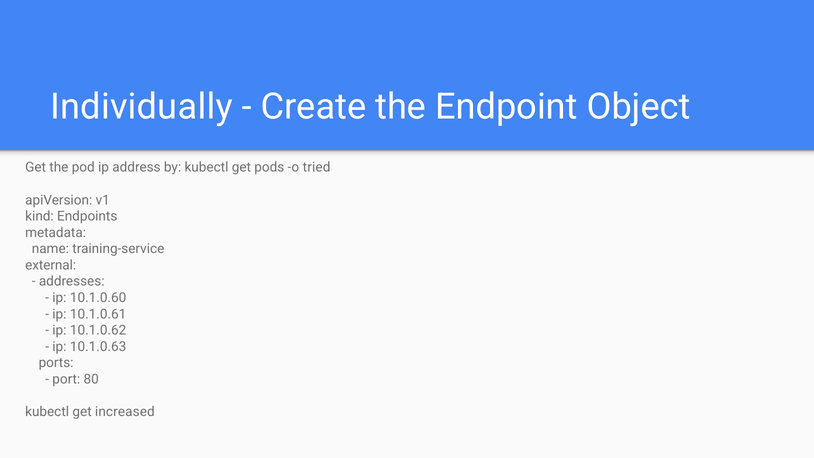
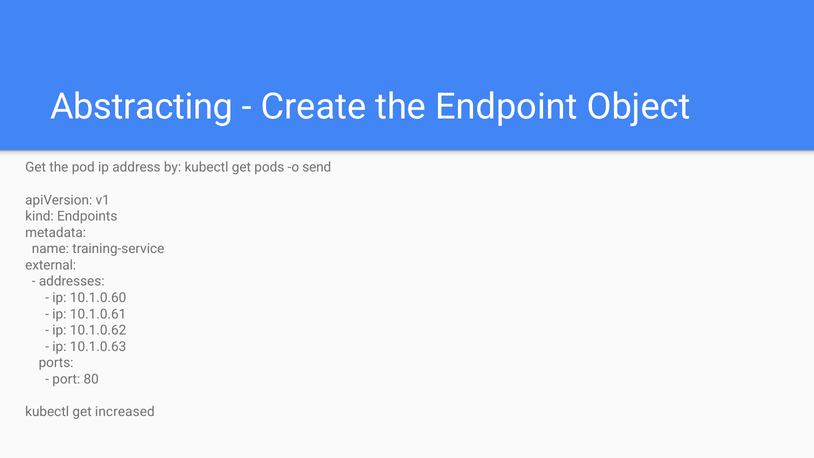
Individually: Individually -> Abstracting (142, 107)
tried: tried -> send (317, 167)
